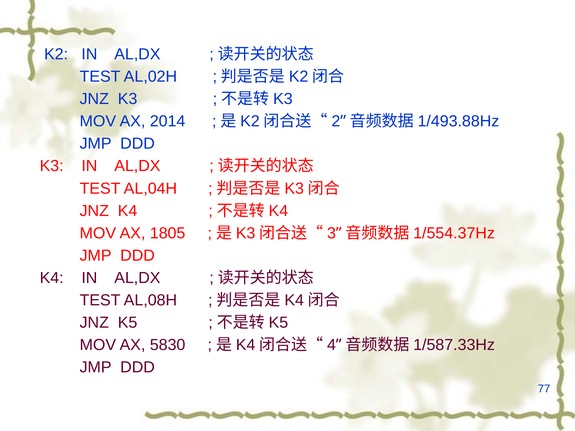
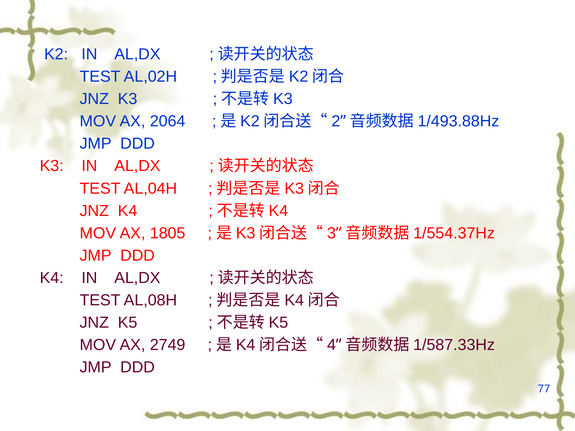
2014: 2014 -> 2064 (168, 121)
5830: 5830 -> 2749 (168, 345)
